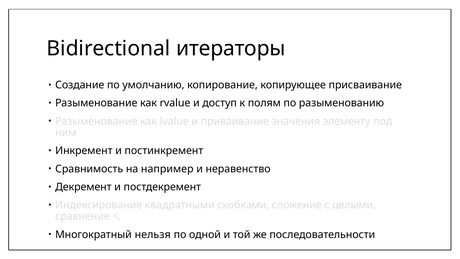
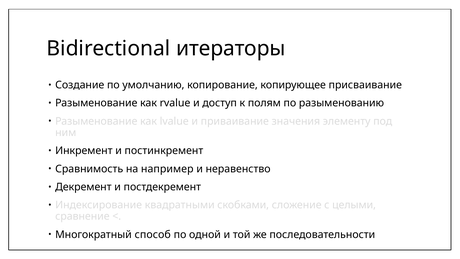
нельзя: нельзя -> способ (153, 234)
